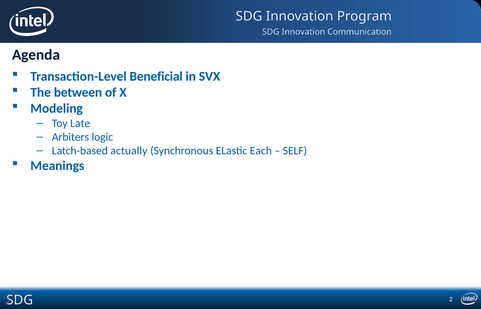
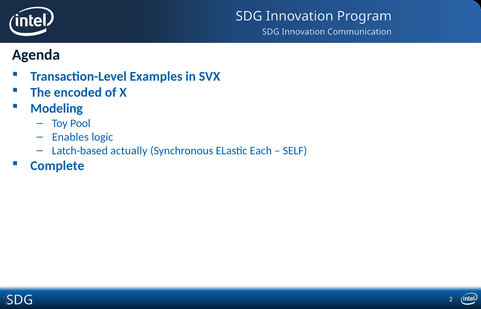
Beneficial: Beneficial -> Examples (156, 77)
between: between -> encoded (78, 93)
Late: Late -> Pool (80, 123)
Arbiters: Arbiters -> Enables (70, 137)
Meanings: Meanings -> Complete (57, 166)
